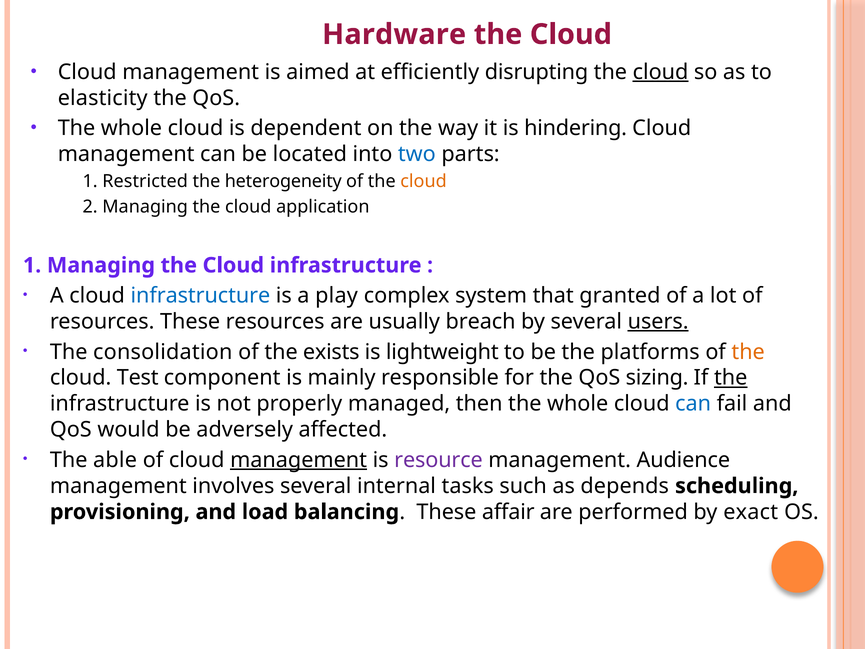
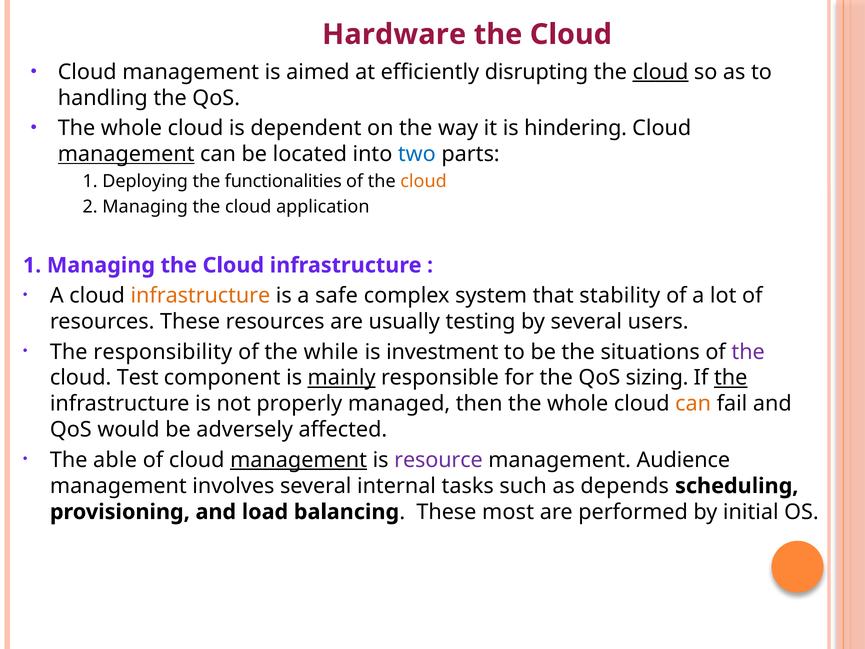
elasticity: elasticity -> handling (103, 98)
management underline: none -> present (126, 154)
Restricted: Restricted -> Deploying (145, 181)
heterogeneity: heterogeneity -> functionalities (283, 181)
infrastructure colour: blue -> orange (200, 296)
play: play -> safe (337, 296)
granted: granted -> stability (620, 296)
breach: breach -> testing (481, 321)
users underline: present -> none (658, 321)
consolidation: consolidation -> responsibility (163, 352)
exists: exists -> while (331, 352)
lightweight: lightweight -> investment (442, 352)
platforms: platforms -> situations (650, 352)
the colour: orange -> purple (748, 352)
mainly underline: none -> present (342, 378)
can colour: blue -> orange (693, 404)
affair: affair -> most (508, 512)
exact: exact -> initial (751, 512)
